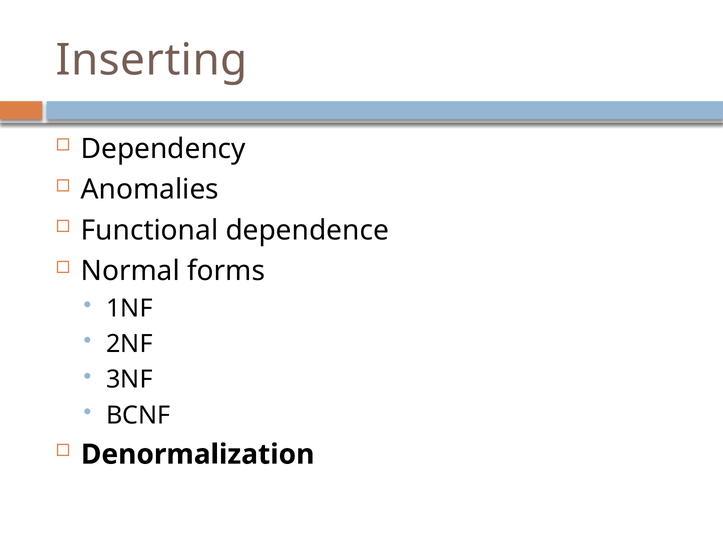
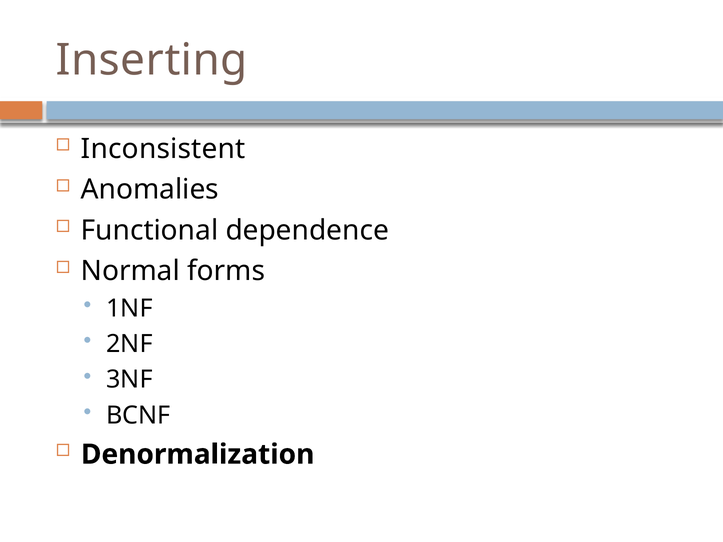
Dependency: Dependency -> Inconsistent (163, 149)
